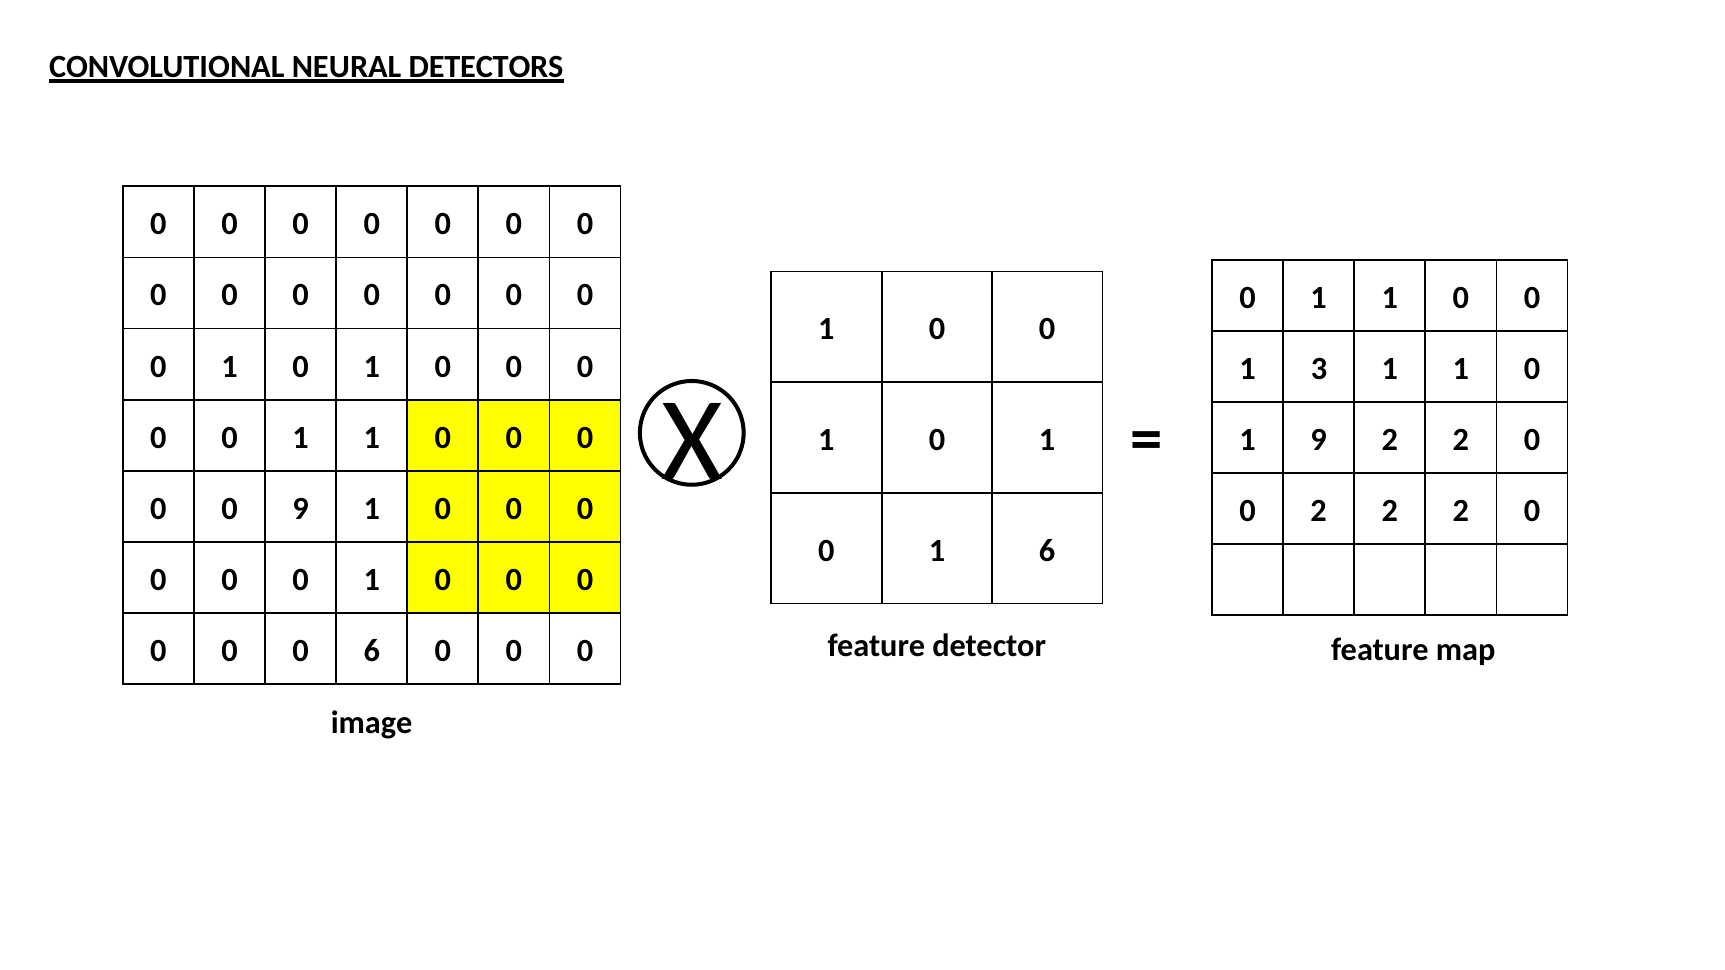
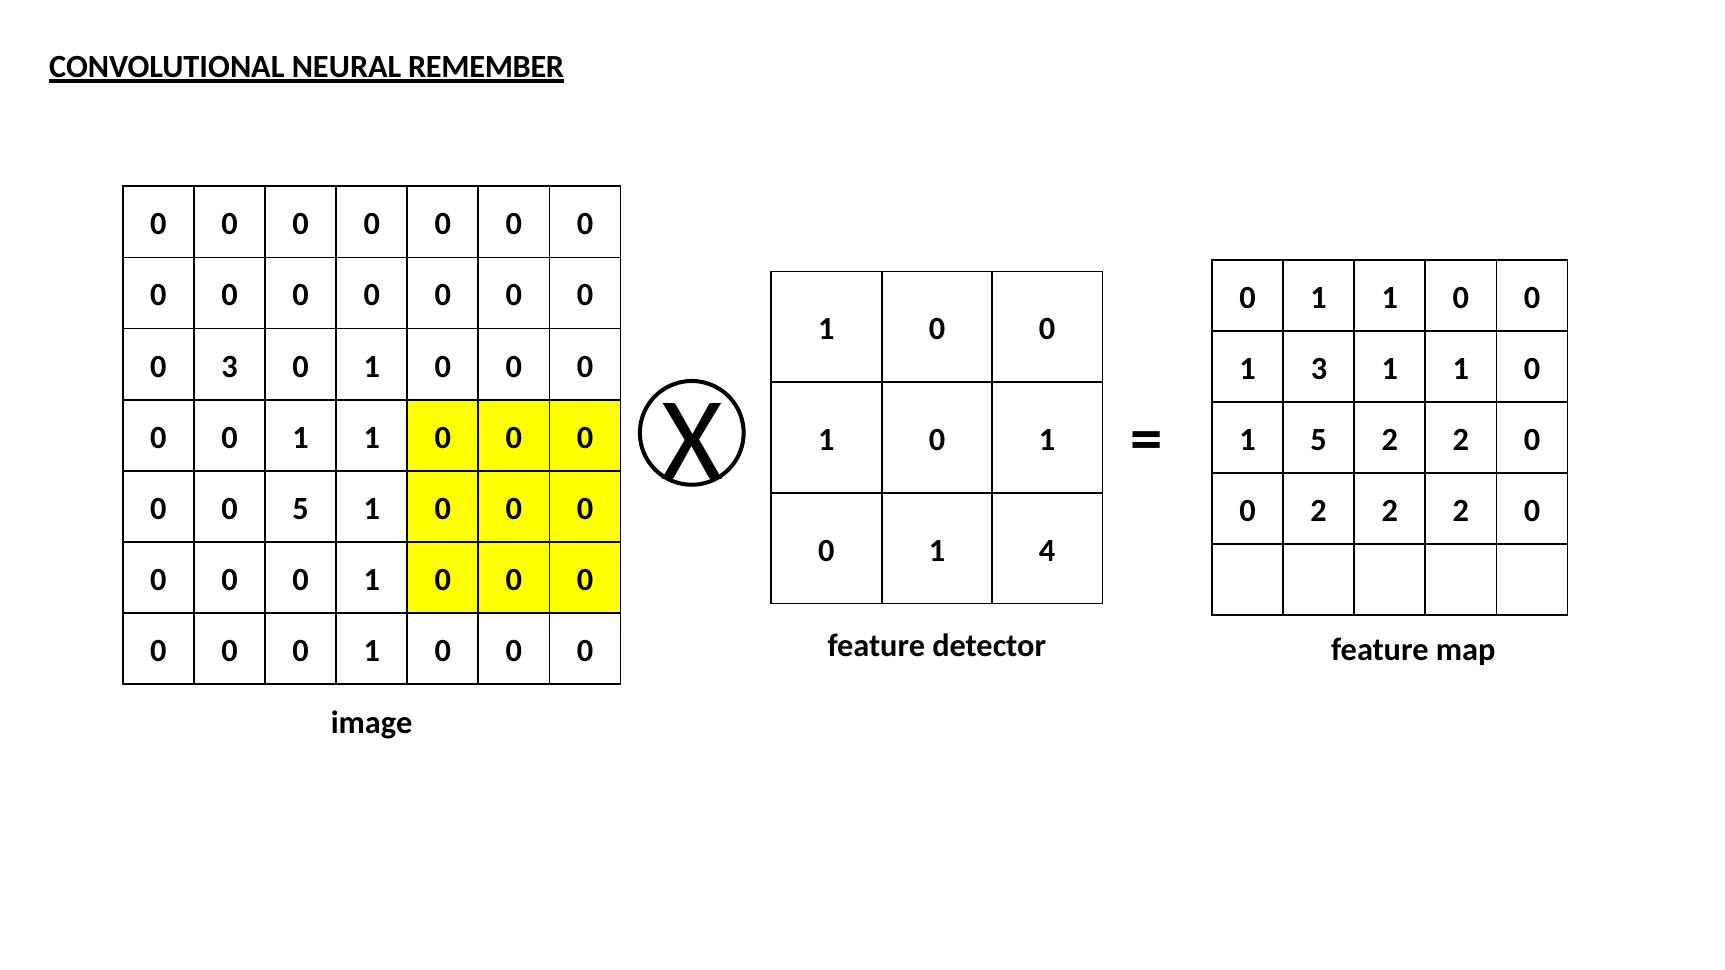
DETECTORS: DETECTORS -> REMEMBER (486, 67)
1: 1 -> 3 (229, 366)
1 9: 9 -> 5 (1319, 440)
0 9: 9 -> 5 (301, 509)
1 6: 6 -> 4 (1047, 551)
6: 6 -> 1 (372, 651)
